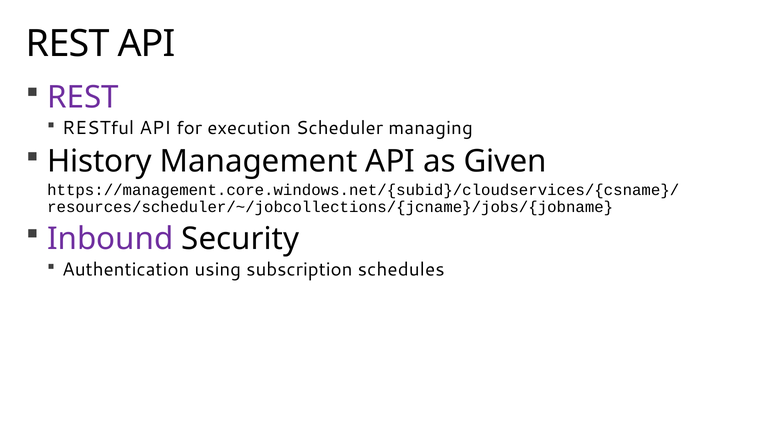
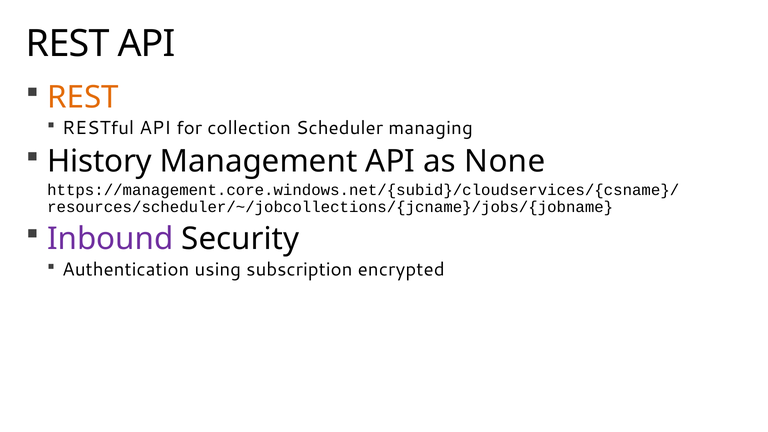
REST colour: purple -> orange (83, 97)
execution: execution -> collection (249, 128)
Given: Given -> None (505, 162)
schedules: schedules -> encrypted (401, 270)
